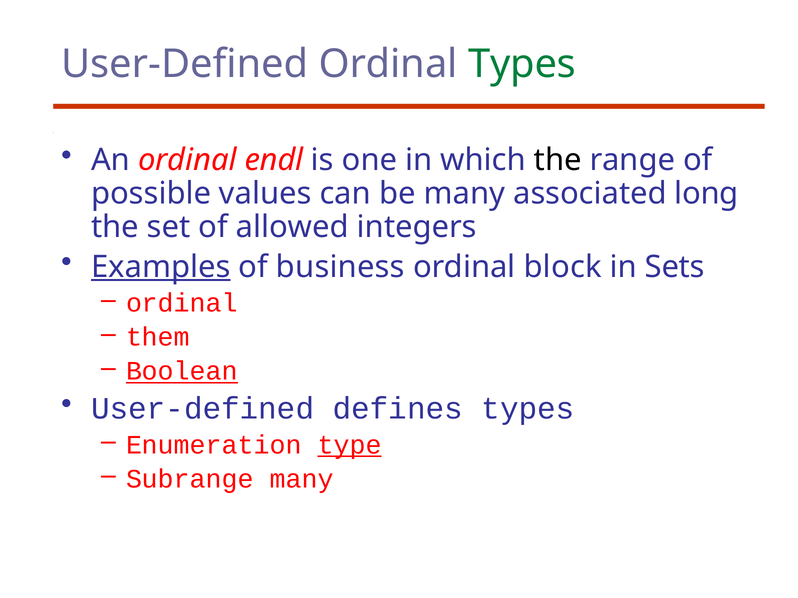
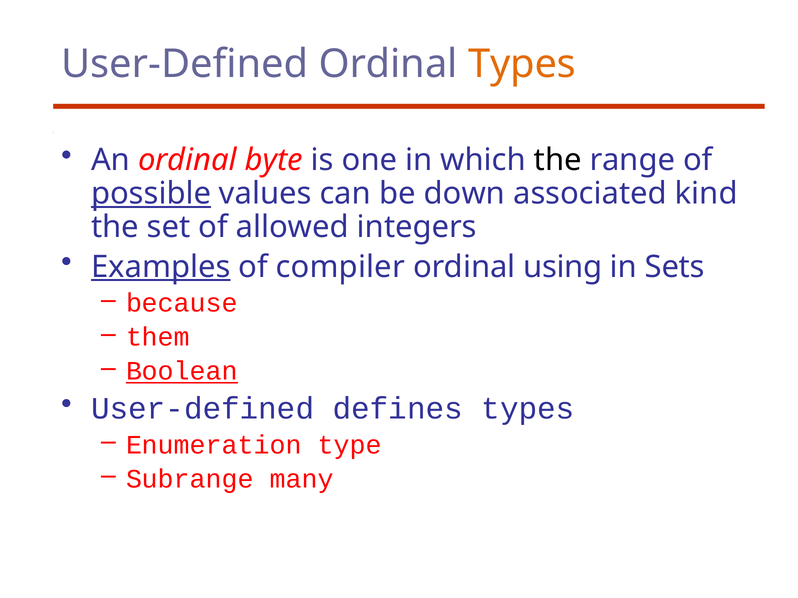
Types colour: green -> orange (522, 64)
endl: endl -> byte (274, 160)
possible underline: none -> present (151, 194)
be many: many -> down (464, 194)
long: long -> kind (706, 194)
business: business -> compiler (340, 267)
block: block -> using (563, 267)
ordinal: ordinal -> because (182, 303)
type underline: present -> none (350, 445)
